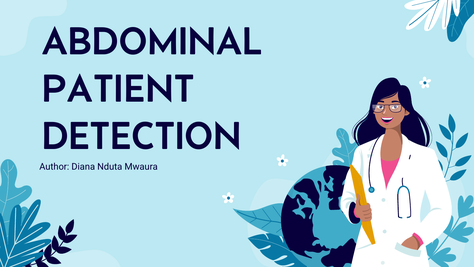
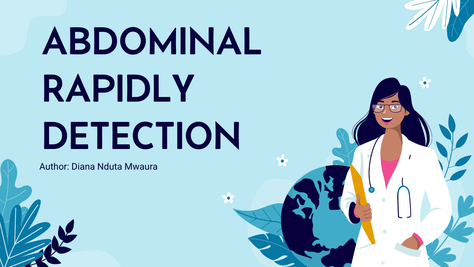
PATIENT: PATIENT -> RAPIDLY (118, 89)
